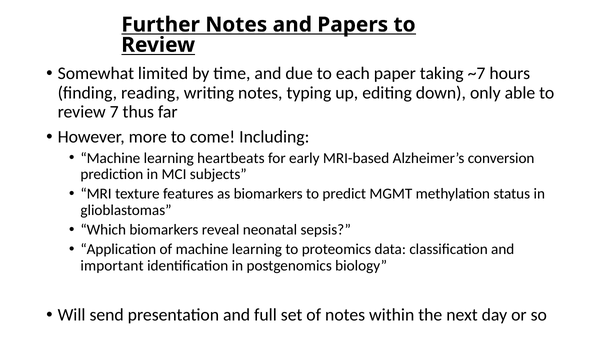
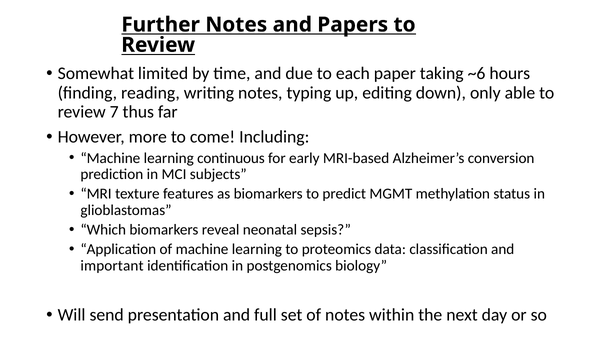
~7: ~7 -> ~6 (477, 74)
heartbeats: heartbeats -> continuous (231, 158)
